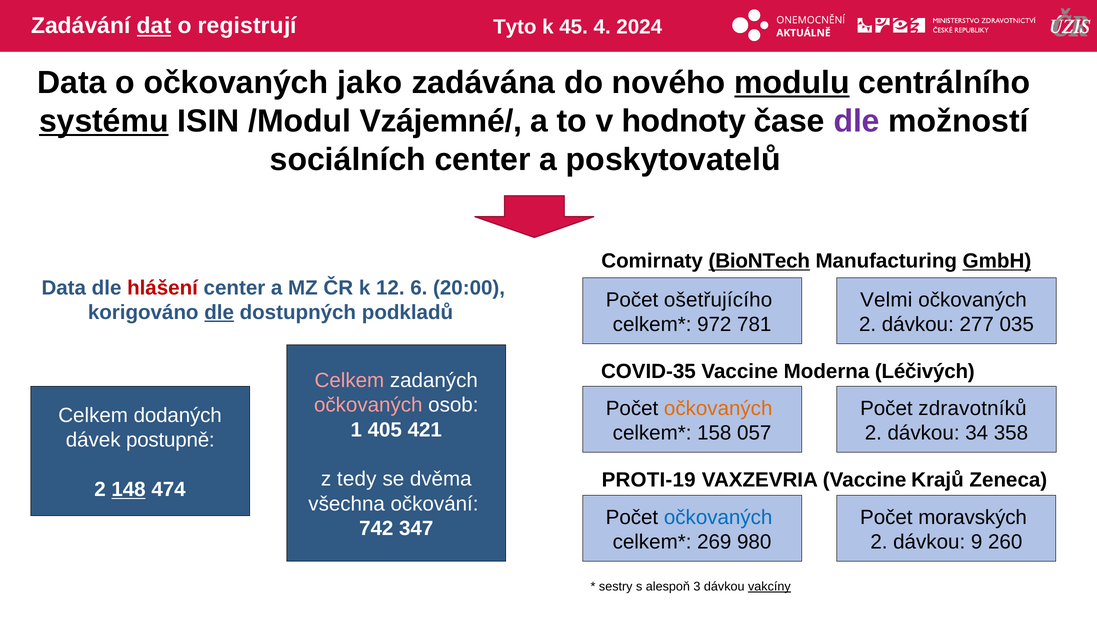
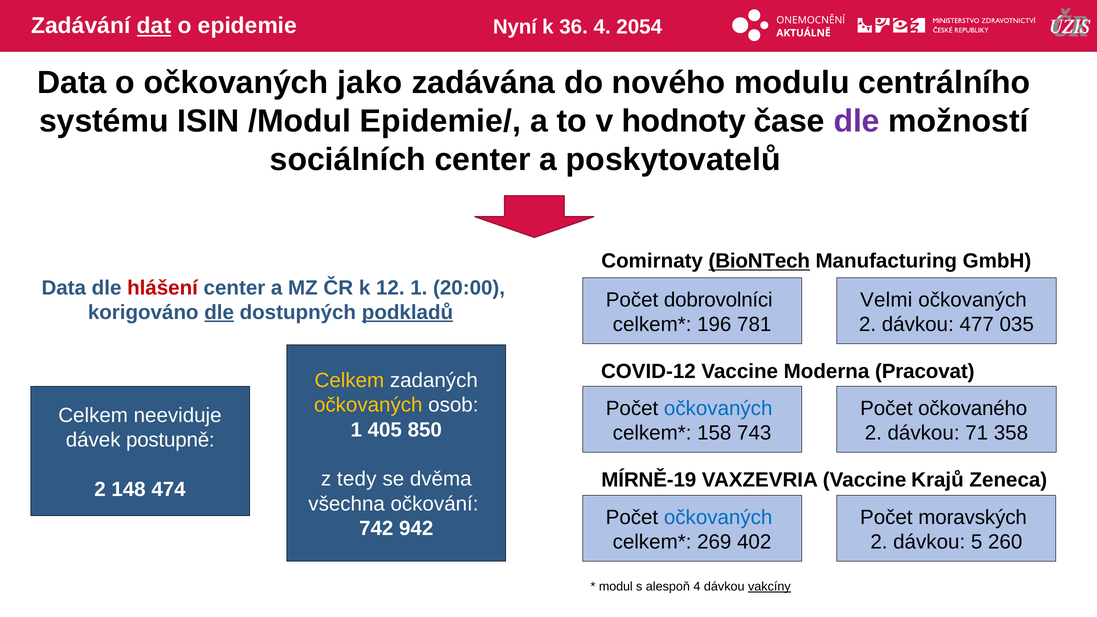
registrují: registrují -> epidemie (247, 26)
Tyto: Tyto -> Nyní (515, 27)
45: 45 -> 36 (574, 27)
2024: 2024 -> 2054 (639, 27)
modulu underline: present -> none (792, 83)
systému underline: present -> none (104, 121)
Vzájemné/: Vzájemné/ -> Epidemie/ (441, 121)
GmbH underline: present -> none (997, 261)
12 6: 6 -> 1 (419, 288)
ošetřujícího: ošetřujícího -> dobrovolníci (718, 300)
podkladů underline: none -> present (407, 312)
972: 972 -> 196 (714, 325)
277: 277 -> 477 (977, 325)
COVID-35: COVID-35 -> COVID-12 (648, 371)
Léčivých: Léčivých -> Pracovat (925, 371)
Celkem colour: pink -> yellow (349, 381)
očkovaných colour: pink -> yellow (368, 405)
očkovaných colour: orange -> blue (718, 408)
zdravotníků: zdravotníků -> očkovaného (973, 408)
dodaných: dodaných -> neeviduje (178, 416)
421: 421 -> 850 (425, 430)
057: 057 -> 743 (754, 433)
34: 34 -> 71 (977, 433)
PROTI-19: PROTI-19 -> MÍRNĚ-19 (649, 480)
148 underline: present -> none (129, 490)
347: 347 -> 942 (416, 529)
980: 980 -> 402 (754, 542)
9: 9 -> 5 (977, 542)
sestry: sestry -> modul (616, 587)
alespoň 3: 3 -> 4 (697, 587)
